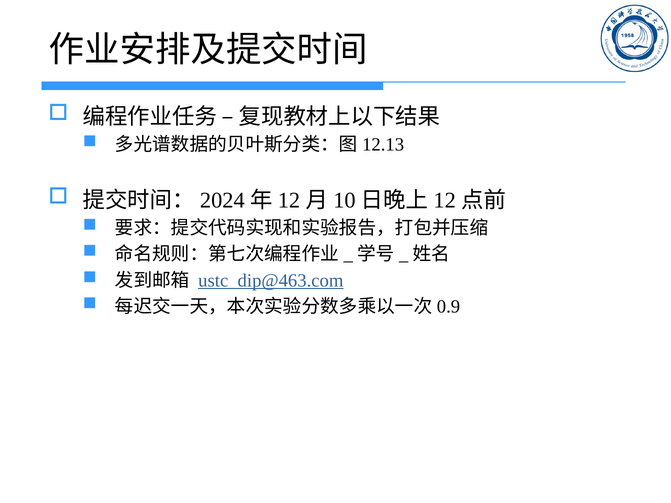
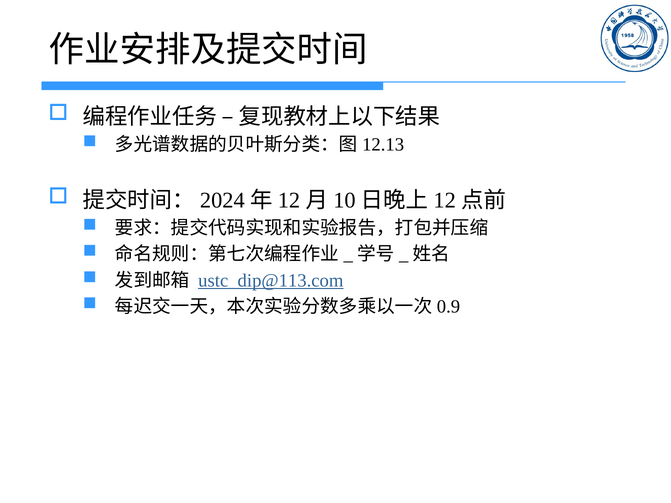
ustc_dip@463.com: ustc_dip@463.com -> ustc_dip@113.com (271, 281)
